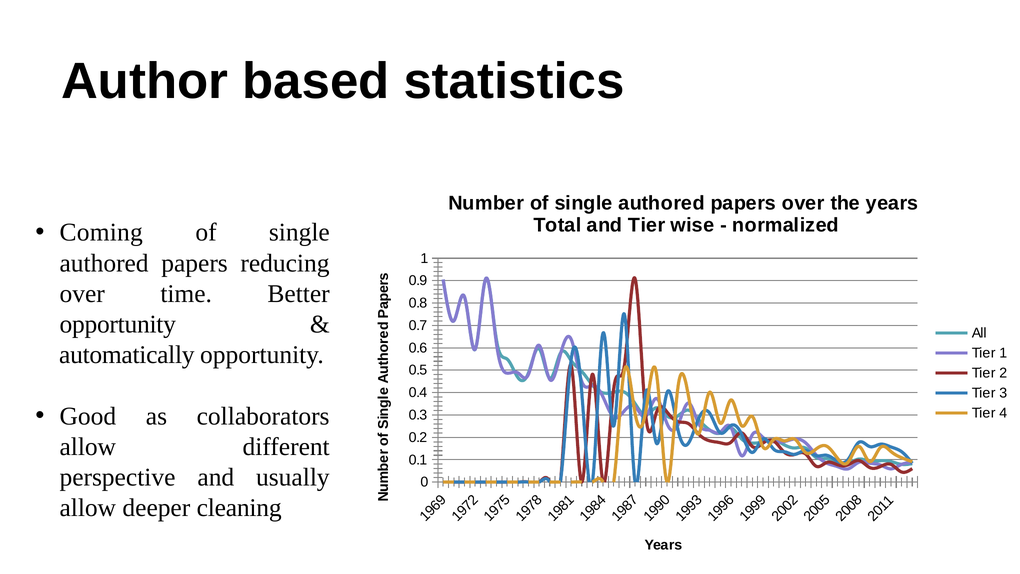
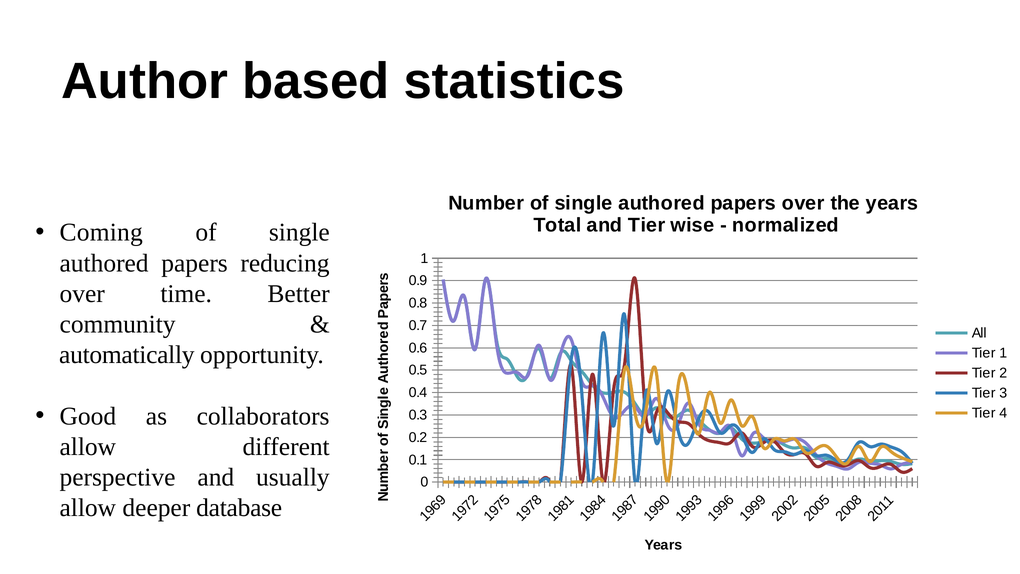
opportunity: opportunity -> community (118, 324)
cleaning: cleaning -> database (239, 508)
